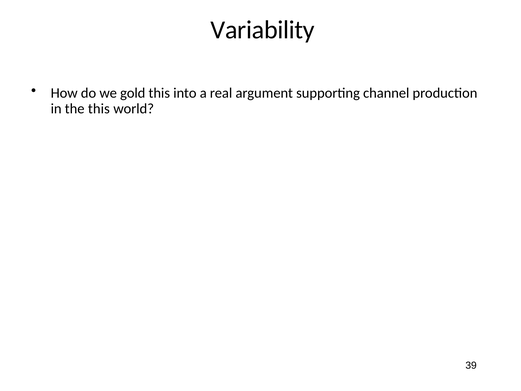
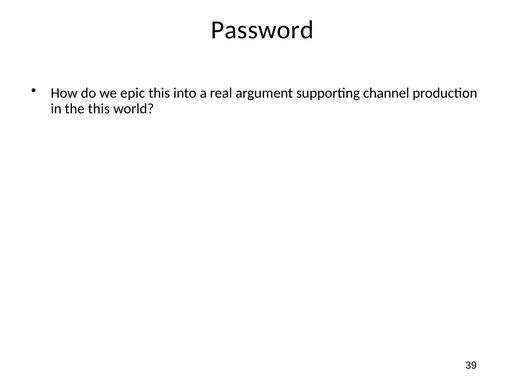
Variability: Variability -> Password (262, 30)
gold: gold -> epic (133, 93)
